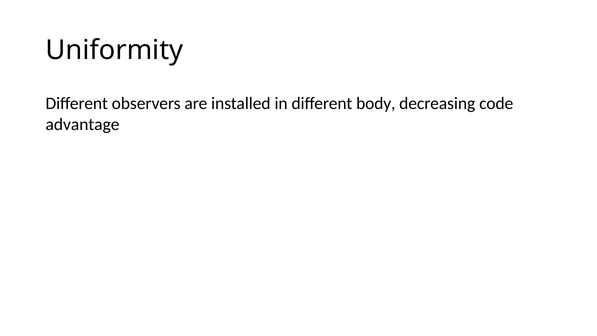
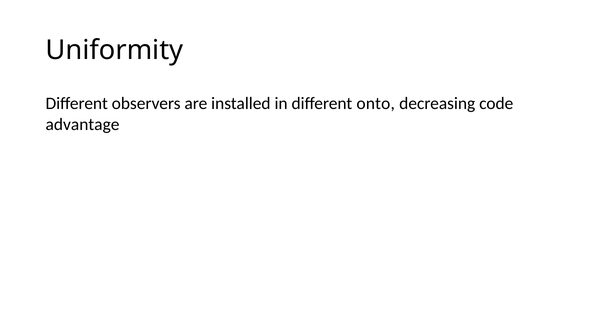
body: body -> onto (376, 103)
